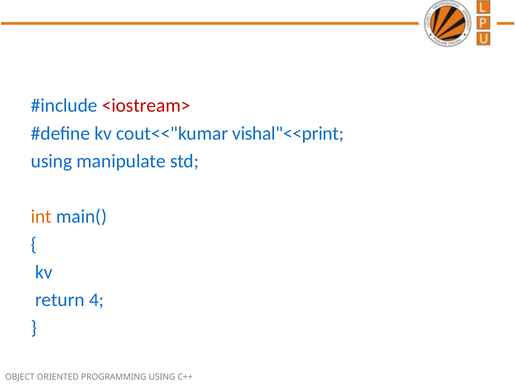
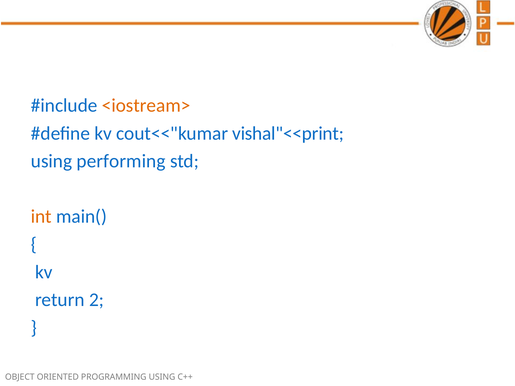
<iostream> colour: red -> orange (146, 106)
manipulate: manipulate -> performing (121, 161)
4: 4 -> 2 (96, 300)
